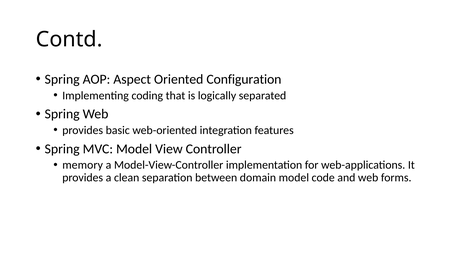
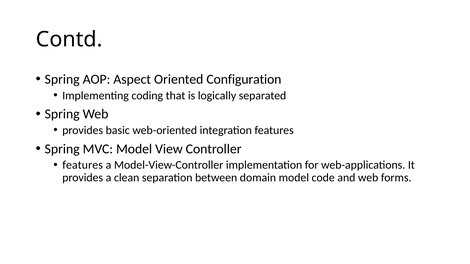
memory: memory -> features (83, 165)
